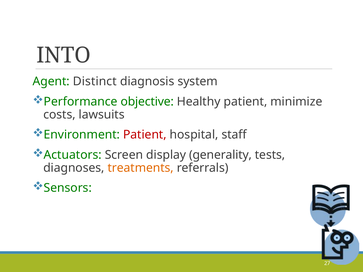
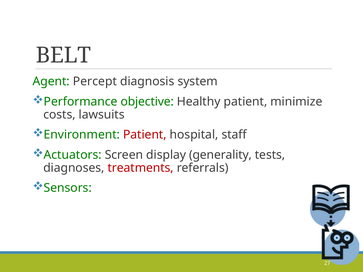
INTO: INTO -> BELT (63, 55)
Distinct: Distinct -> Percept (95, 82)
treatments colour: orange -> red (141, 168)
